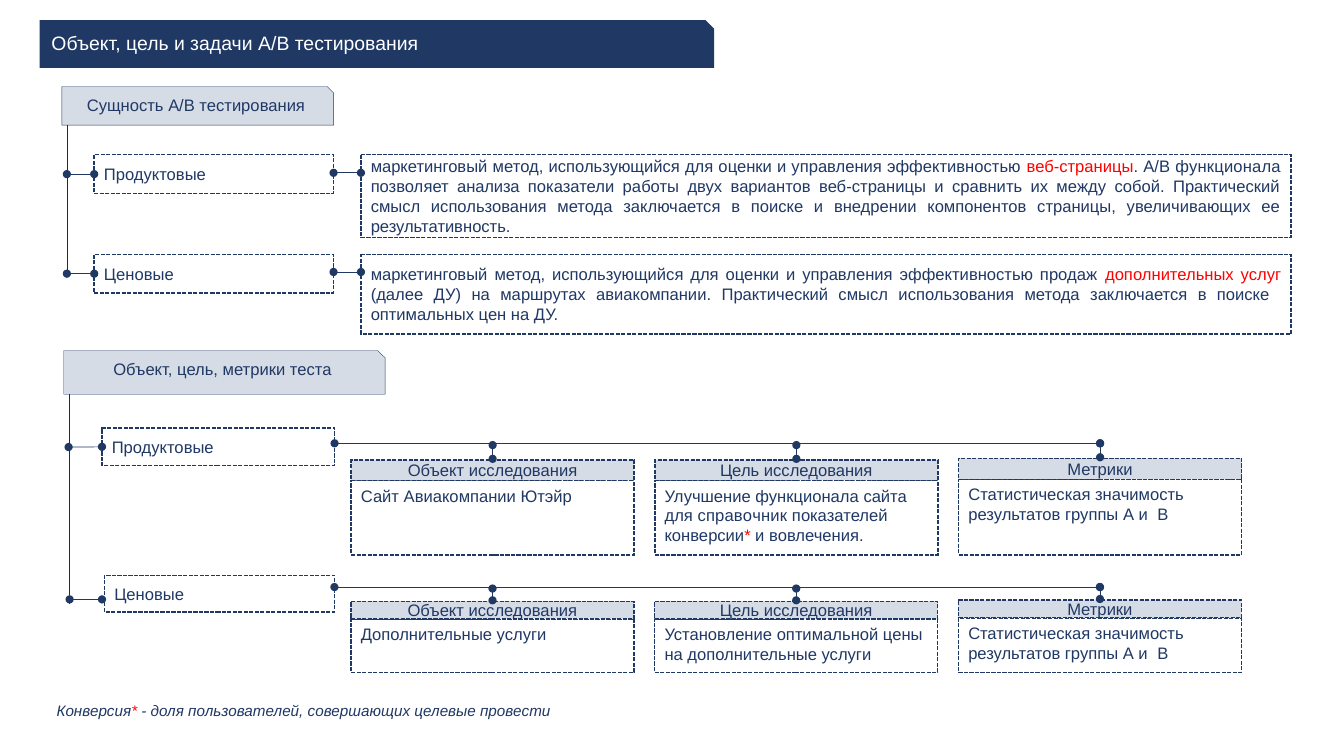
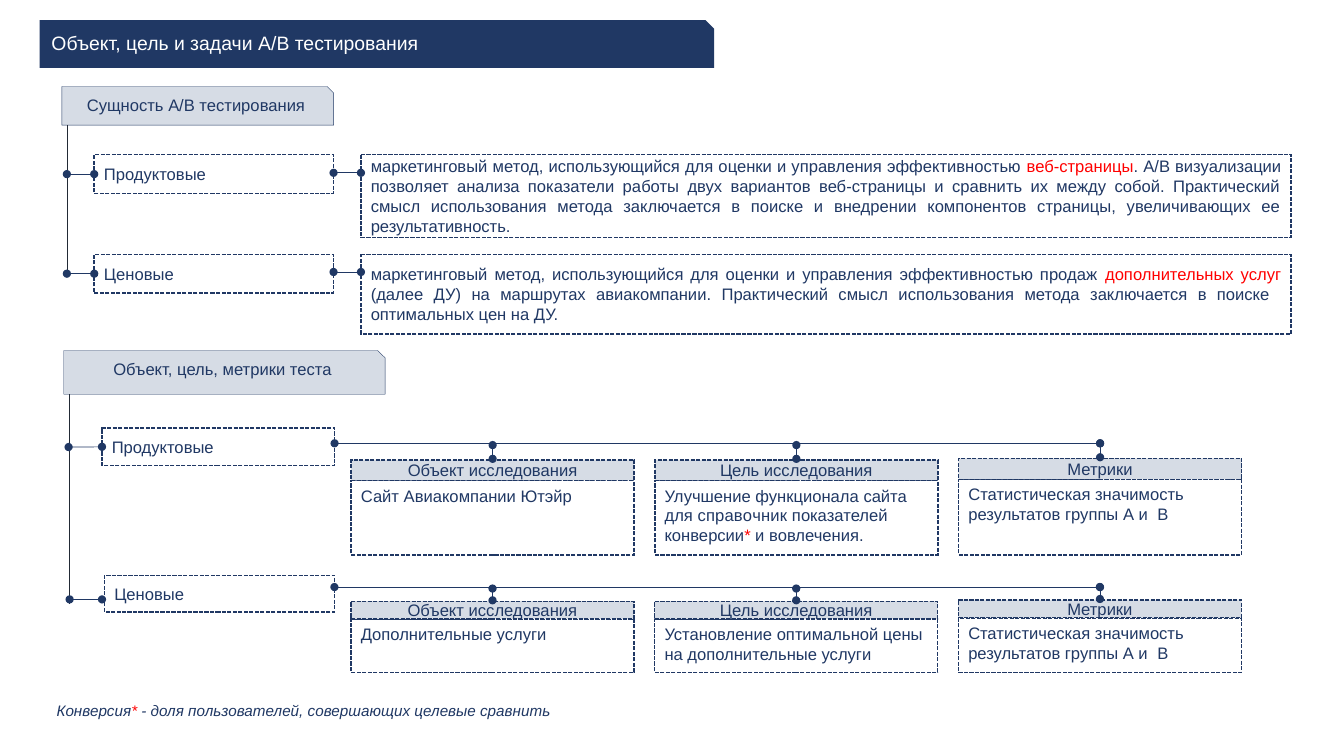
А/B функционала: функционала -> визуализации (1228, 167)
целевые провести: провести -> сравнить (515, 711)
